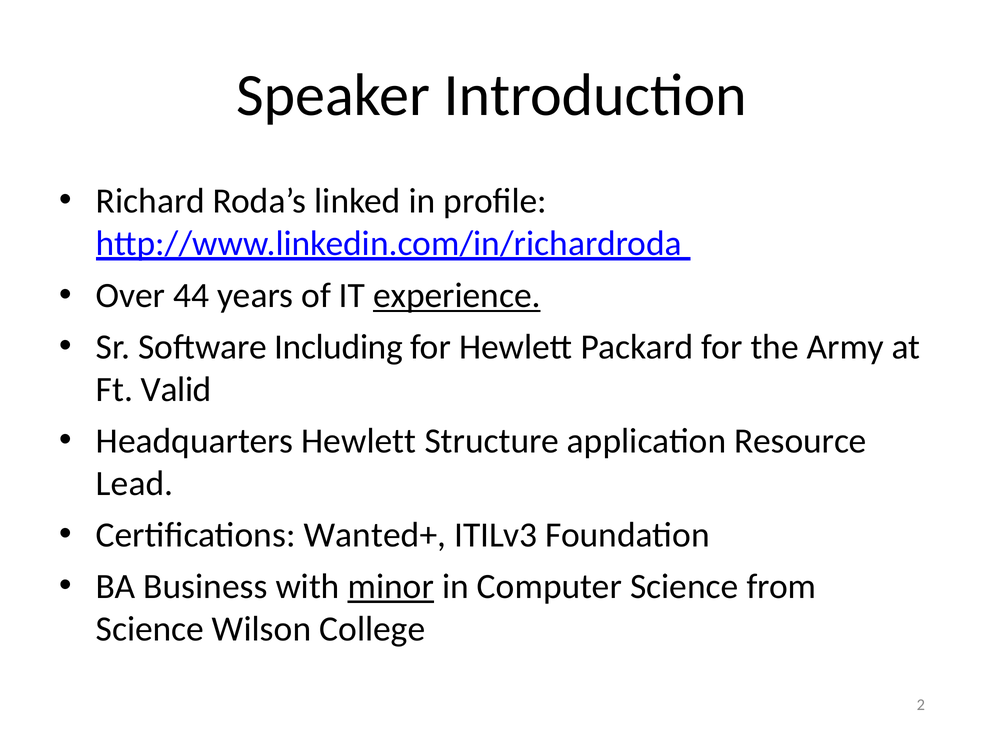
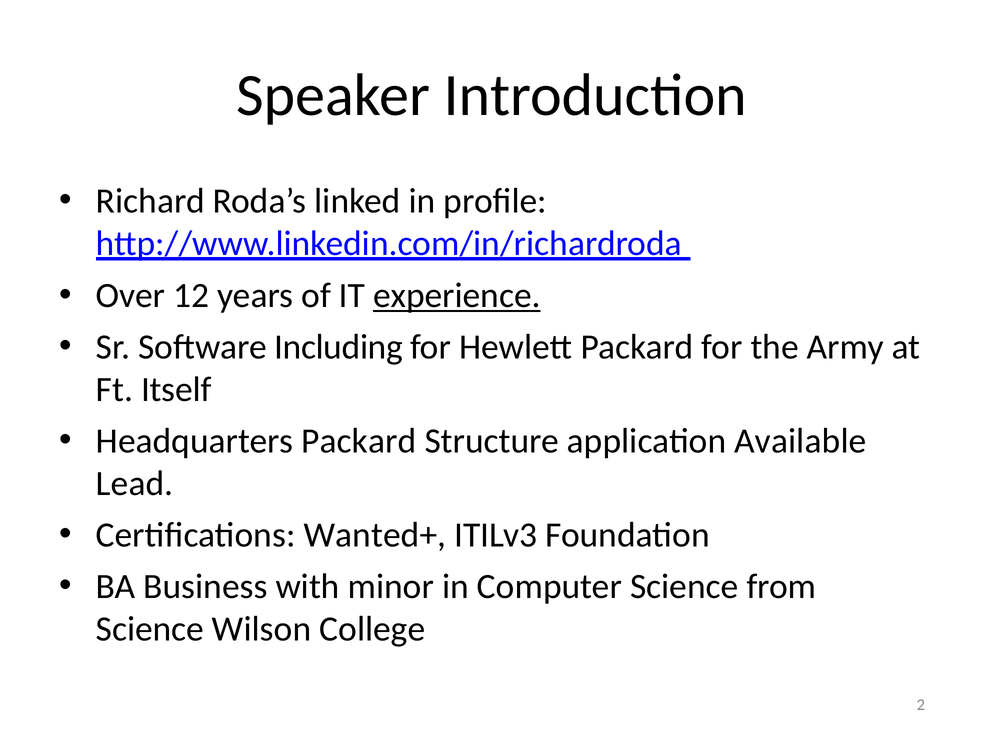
44: 44 -> 12 (191, 296)
Valid: Valid -> Itself (176, 390)
Headquarters Hewlett: Hewlett -> Packard (359, 441)
Resource: Resource -> Available (800, 441)
minor underline: present -> none (391, 586)
